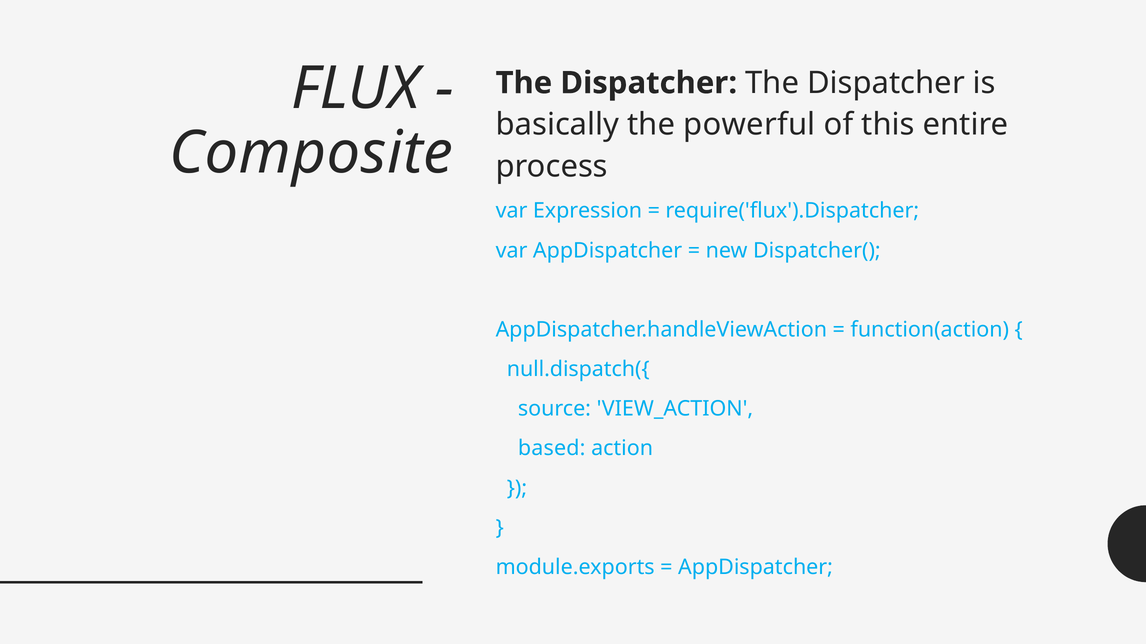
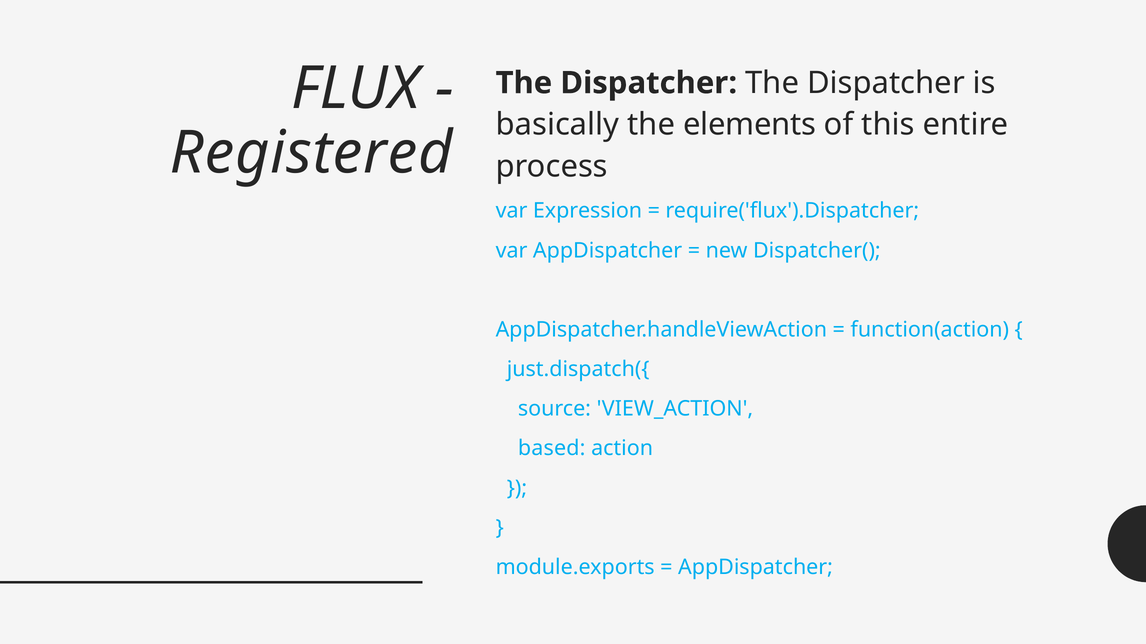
powerful: powerful -> elements (750, 125)
Composite: Composite -> Registered (311, 153)
null.dispatch({: null.dispatch({ -> just.dispatch({ (578, 370)
